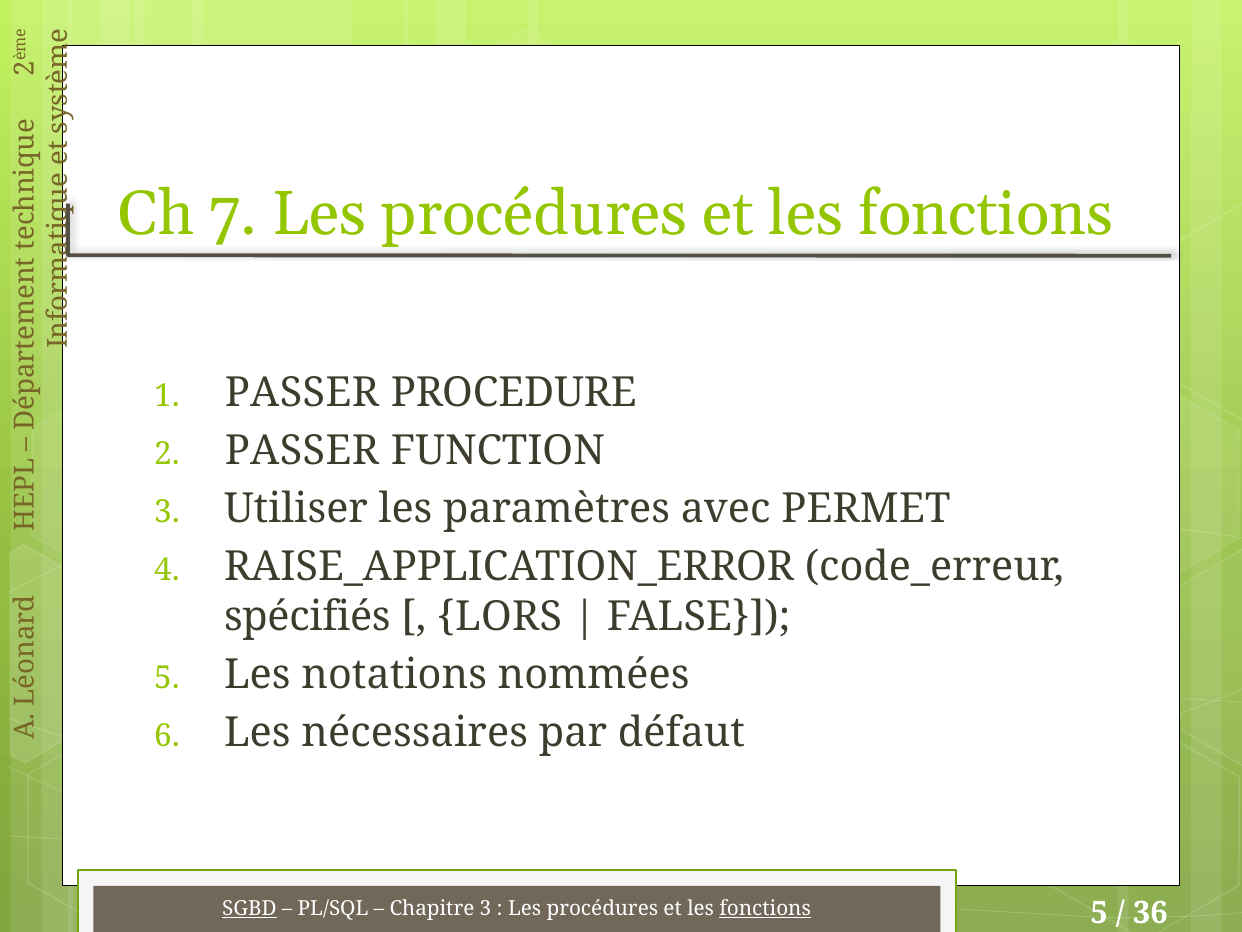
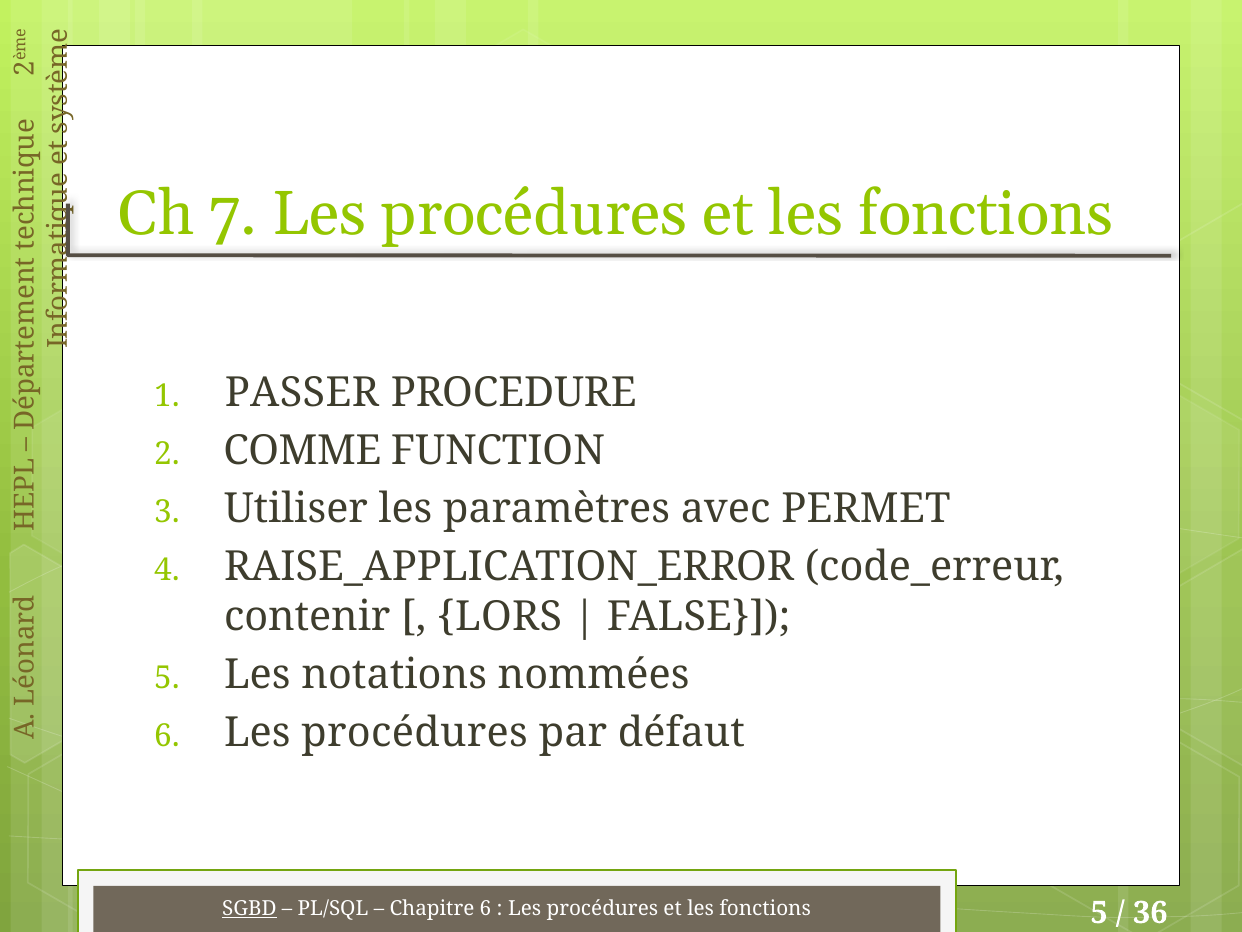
PASSER: PASSER -> COMME (302, 451)
spécifiés: spécifiés -> contenir (307, 617)
nécessaires: nécessaires -> procédures (415, 732)
Chapitre 3: 3 -> 6 (485, 908)
fonctions underline: present -> none (765, 908)
